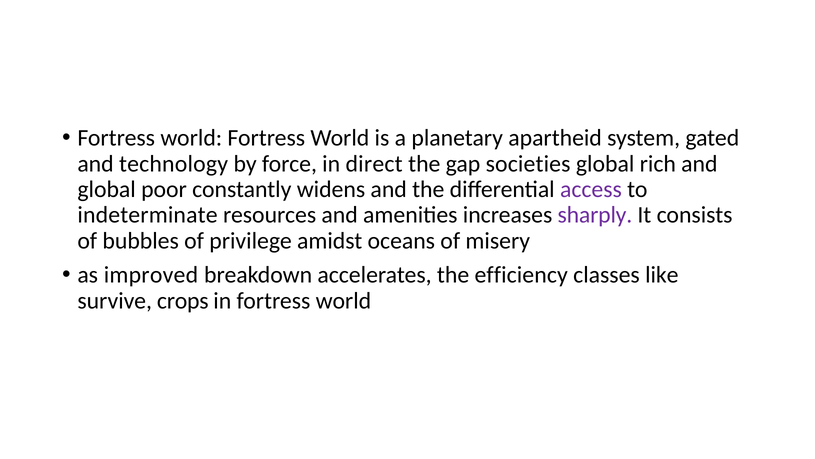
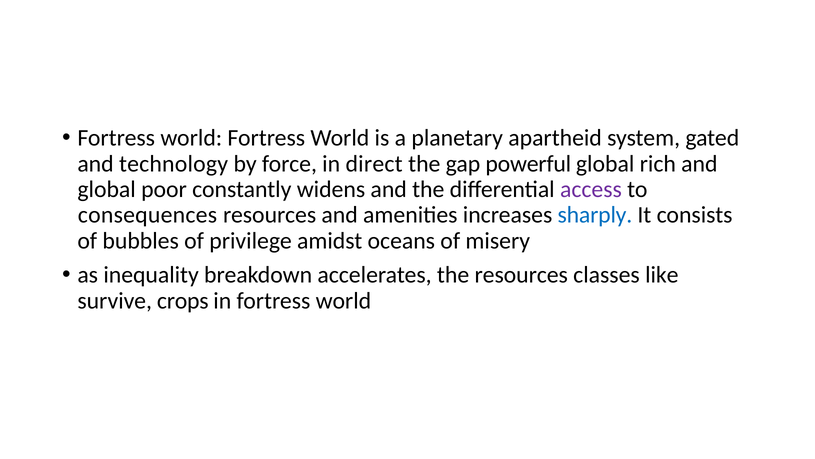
societies: societies -> powerful (528, 163)
indeterminate: indeterminate -> consequences (147, 215)
sharply colour: purple -> blue (595, 215)
improved: improved -> inequality (151, 275)
the efficiency: efficiency -> resources (521, 275)
